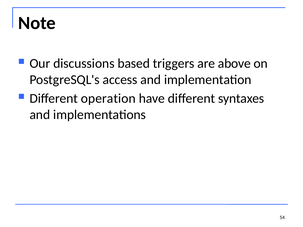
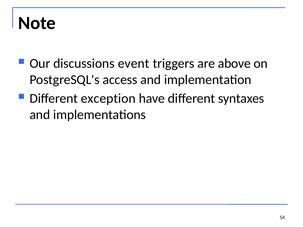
based: based -> event (134, 64)
operation: operation -> exception (108, 99)
